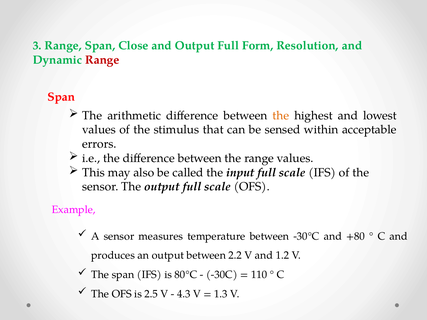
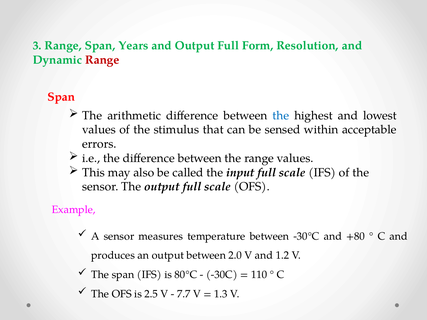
Close: Close -> Years (133, 46)
the colour: orange -> blue (281, 116)
2.2: 2.2 -> 2.0 (235, 256)
4.3: 4.3 -> 7.7 (184, 294)
